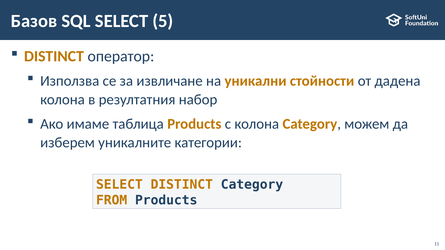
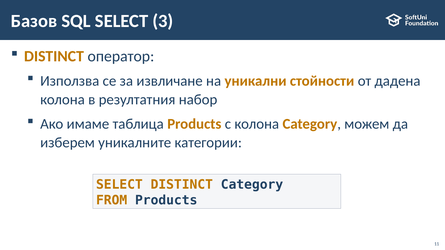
5: 5 -> 3 (163, 21)
